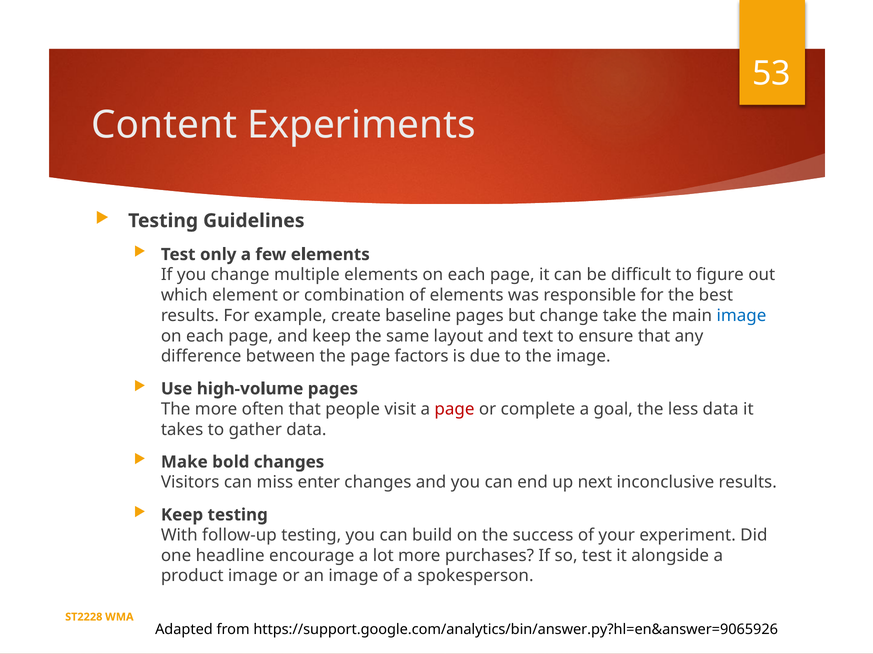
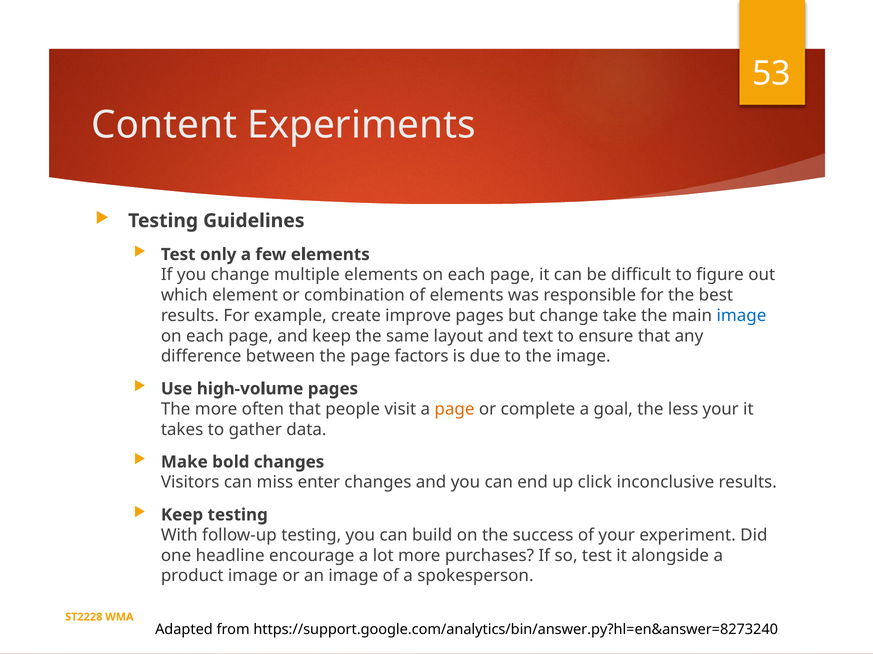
baseline: baseline -> improve (418, 316)
page colour: red -> orange (454, 410)
less data: data -> your (721, 410)
next: next -> click (595, 483)
https://support.google.com/analytics/bin/answer.py?hl=en&answer=9065926: https://support.google.com/analytics/bin/answer.py?hl=en&answer=9065926 -> https://support.google.com/analytics/bin/answer.py?hl=en&answer=8273240 (516, 630)
